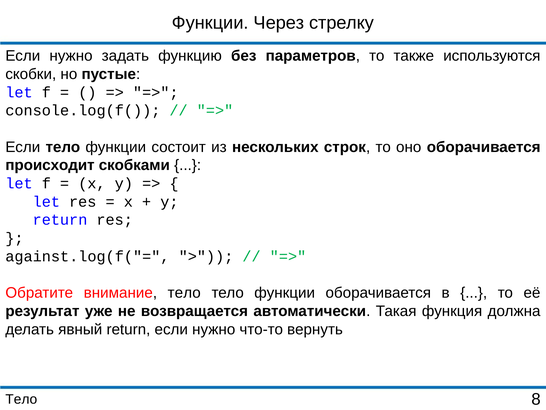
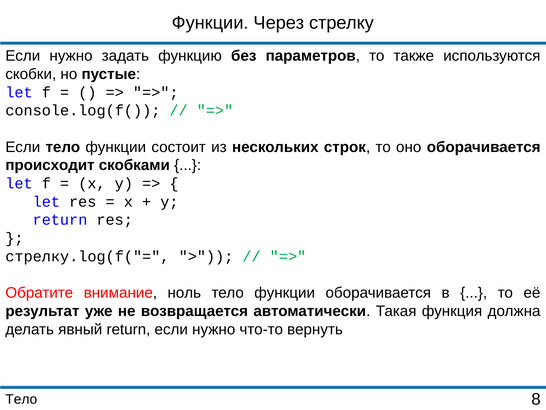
against.log(f("=: against.log(f("= -> стрелку.log(f("= (87, 256)
внимание тело: тело -> ноль (184, 293)
